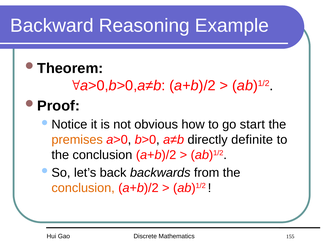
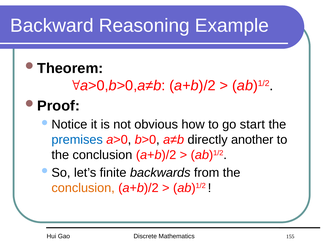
premises colour: orange -> blue (77, 140)
definite: definite -> another (252, 140)
back: back -> finite (113, 173)
